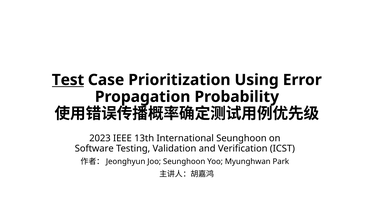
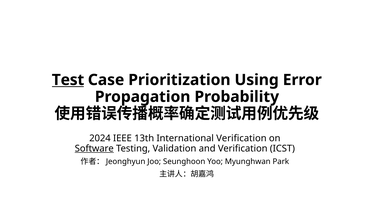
2023: 2023 -> 2024 (100, 138)
International Seunghoon: Seunghoon -> Verification (241, 138)
Software underline: none -> present (94, 148)
